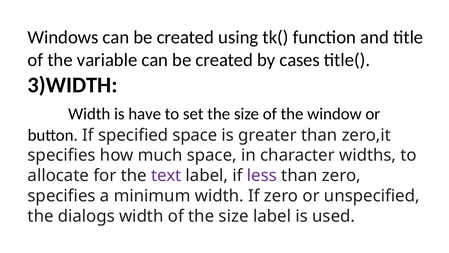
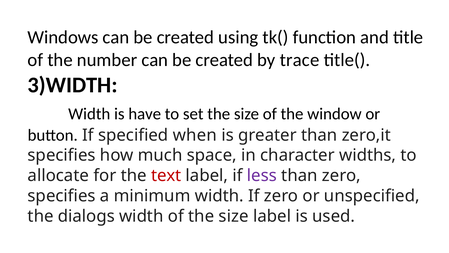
variable: variable -> number (107, 60)
cases: cases -> trace (300, 60)
specified space: space -> when (195, 135)
text colour: purple -> red (166, 175)
